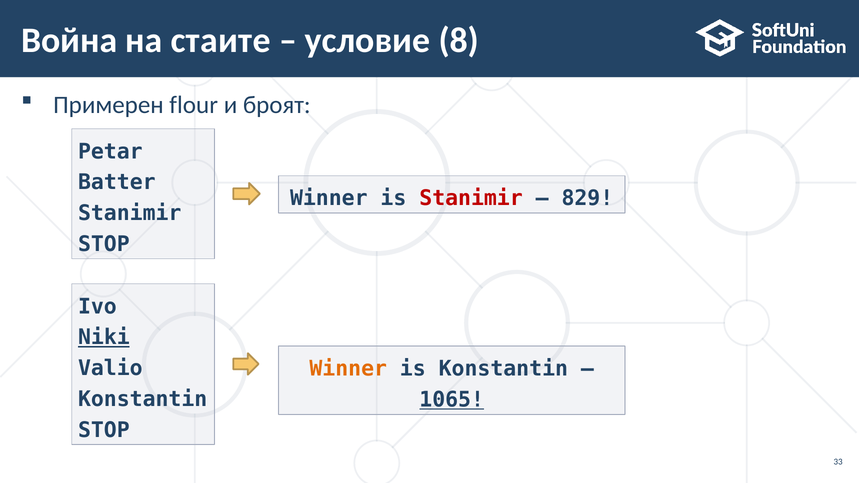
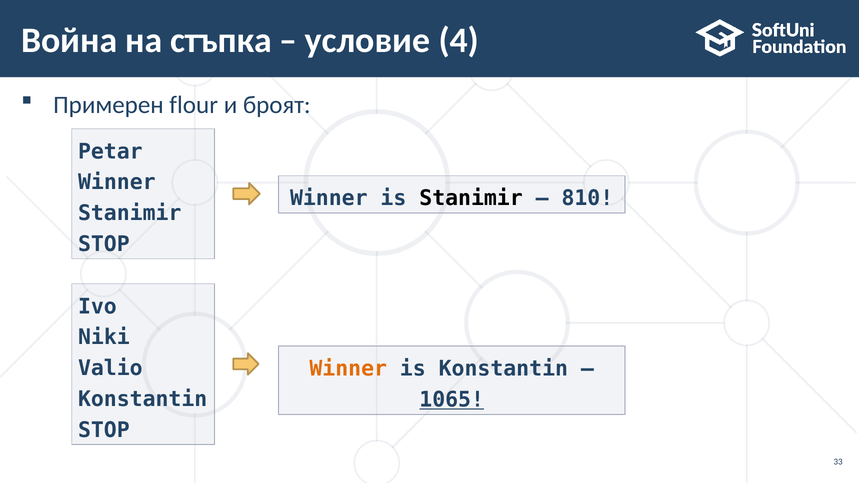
стаите: стаите -> стъпка (221, 41)
8: 8 -> 4 (459, 41)
Batter: Batter -> Winner (117, 183)
Stanimir colour: red -> black (471, 199)
829: 829 -> 810 (587, 199)
Niki underline: present -> none (104, 338)
